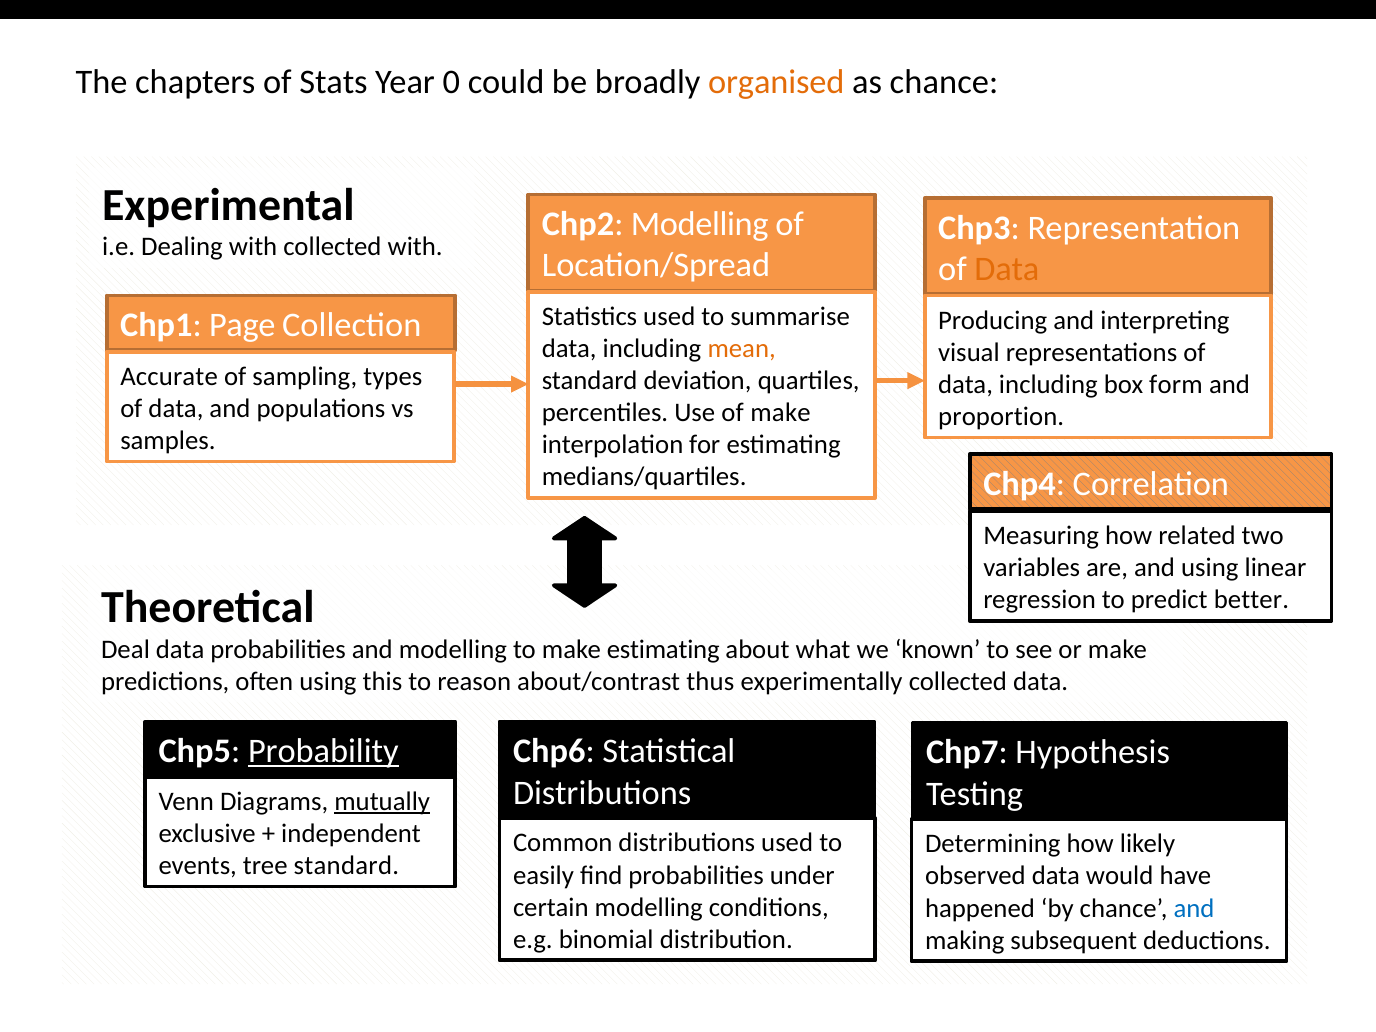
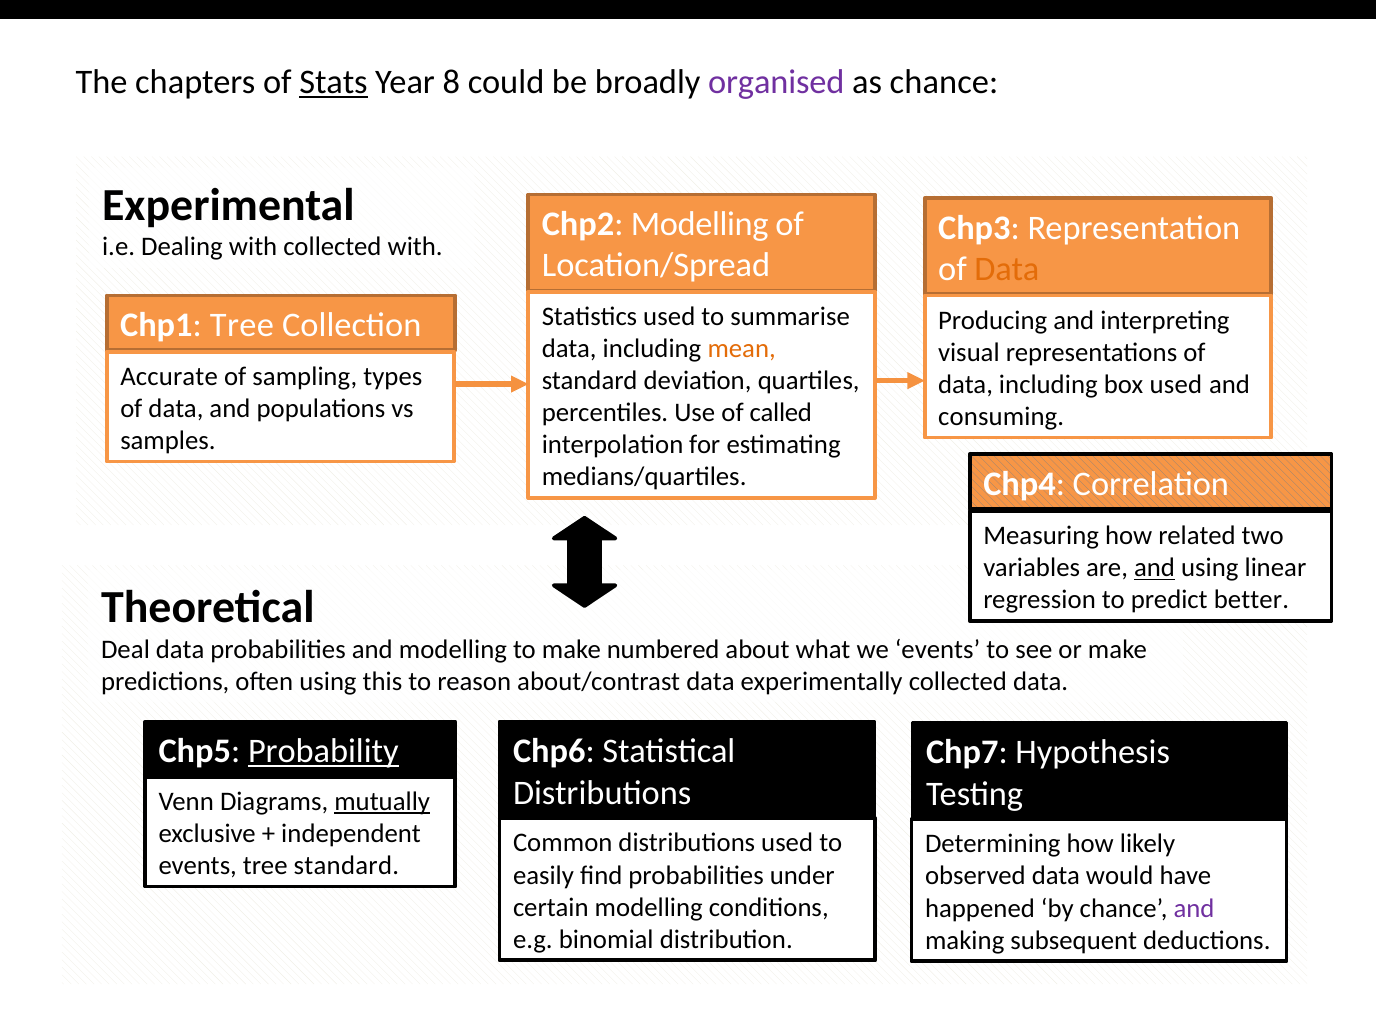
Stats underline: none -> present (334, 82)
0: 0 -> 8 (451, 82)
organised colour: orange -> purple (776, 82)
Chp1 Page: Page -> Tree (242, 325)
box form: form -> used (1176, 385)
of make: make -> called (781, 413)
proportion: proportion -> consuming (1001, 417)
and underline: none -> present (1155, 568)
make estimating: estimating -> numbered (663, 649)
we known: known -> events (938, 649)
about/contrast thus: thus -> data (710, 681)
and colour: blue -> purple (1194, 908)
